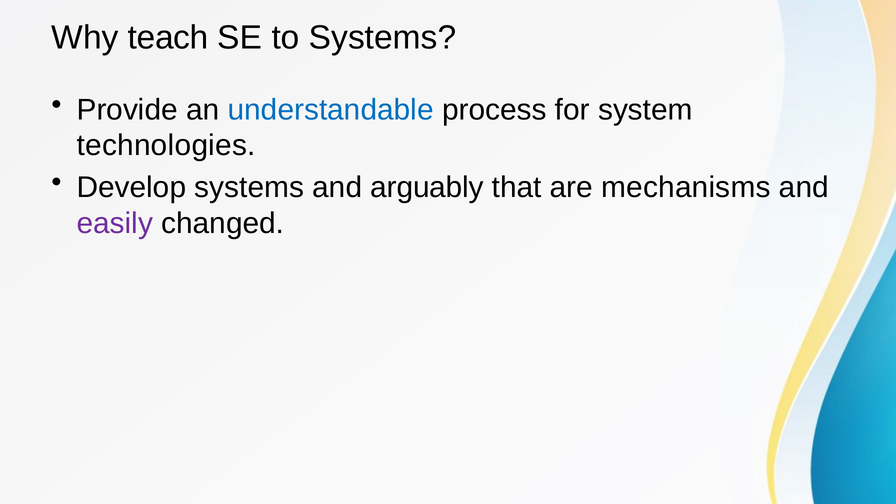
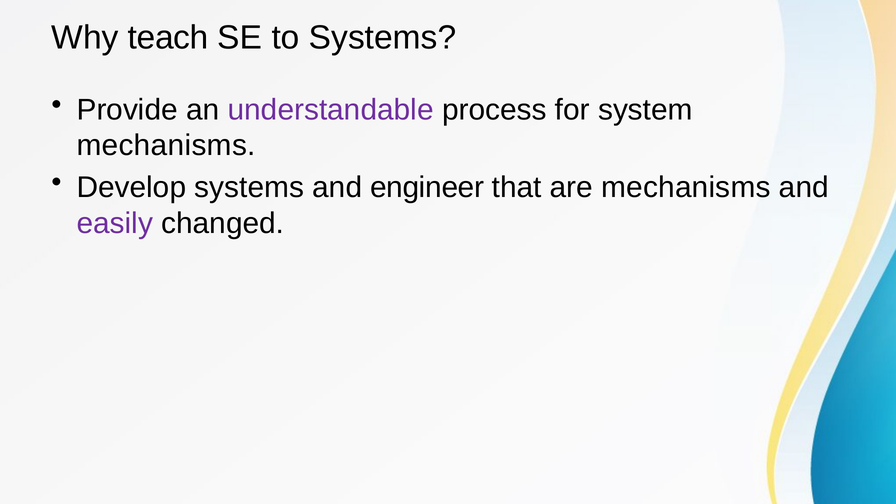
understandable colour: blue -> purple (331, 110)
technologies: technologies -> mechanisms (166, 146)
arguably: arguably -> engineer (427, 187)
